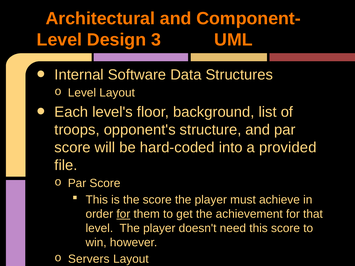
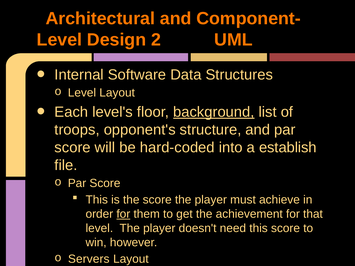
3: 3 -> 2 (156, 40)
background underline: none -> present (214, 112)
provided: provided -> establish (288, 148)
